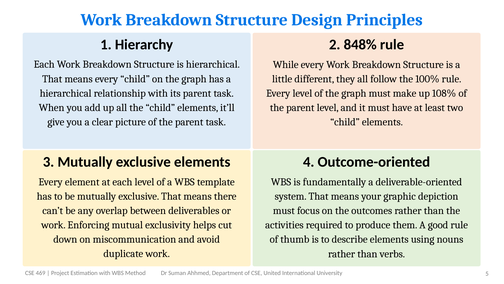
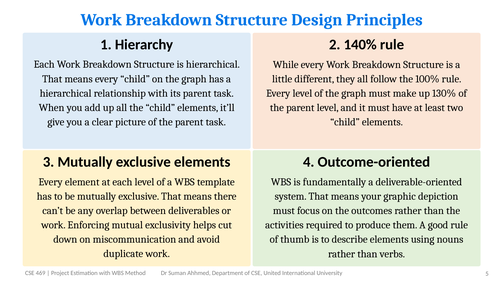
848%: 848% -> 140% (360, 45)
108%: 108% -> 130% (444, 93)
